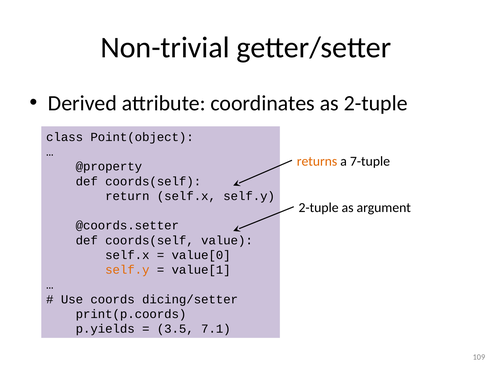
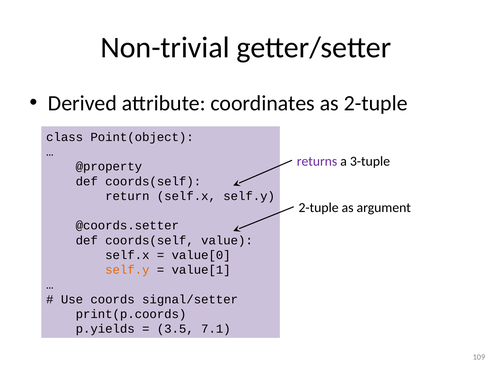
returns colour: orange -> purple (317, 161)
7-tuple: 7-tuple -> 3-tuple (370, 161)
dicing/setter: dicing/setter -> signal/setter (190, 299)
